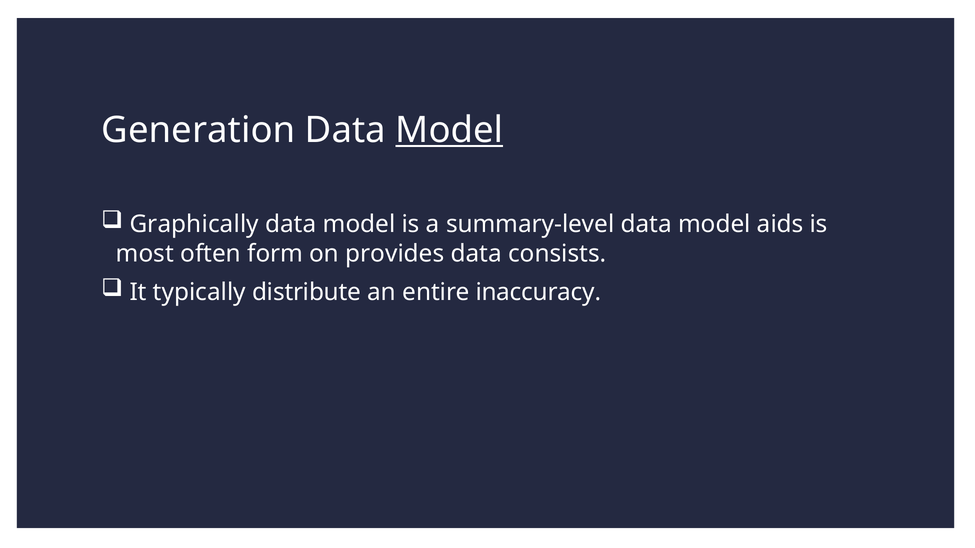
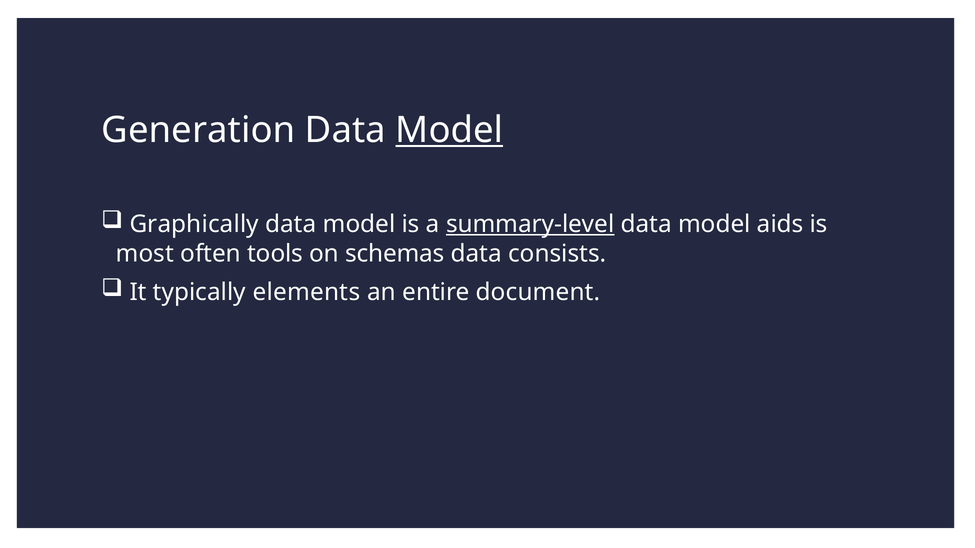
summary-level underline: none -> present (530, 225)
form: form -> tools (275, 254)
provides: provides -> schemas (395, 254)
distribute: distribute -> elements (306, 292)
inaccuracy: inaccuracy -> document (538, 292)
